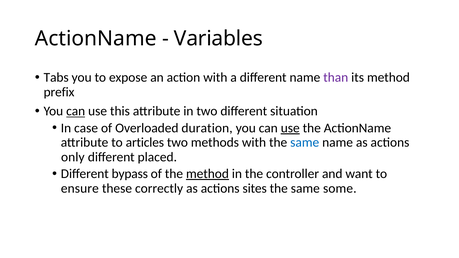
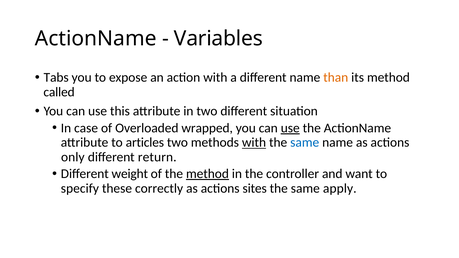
than colour: purple -> orange (336, 78)
prefix: prefix -> called (59, 92)
can underline: present -> none (76, 111)
duration: duration -> wrapped (207, 128)
with underline: none -> present (254, 143)
placed: placed -> return (157, 157)
bypass: bypass -> weight (130, 174)
ensure: ensure -> specify (80, 188)
some: some -> apply (340, 188)
